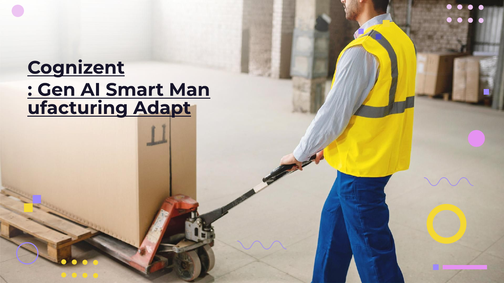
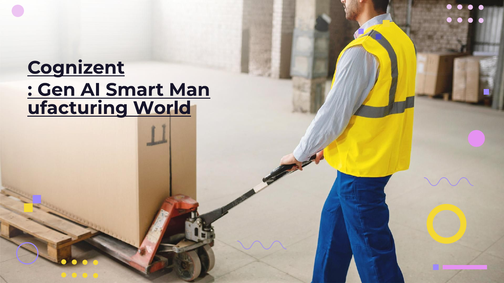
Adapt: Adapt -> World (162, 108)
